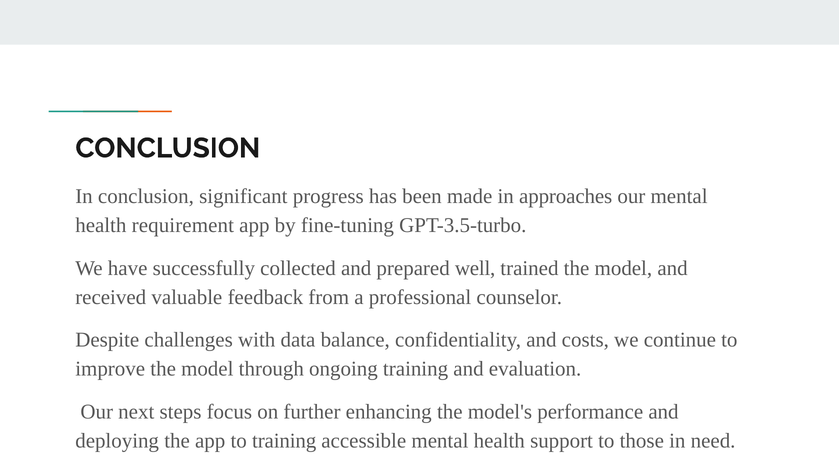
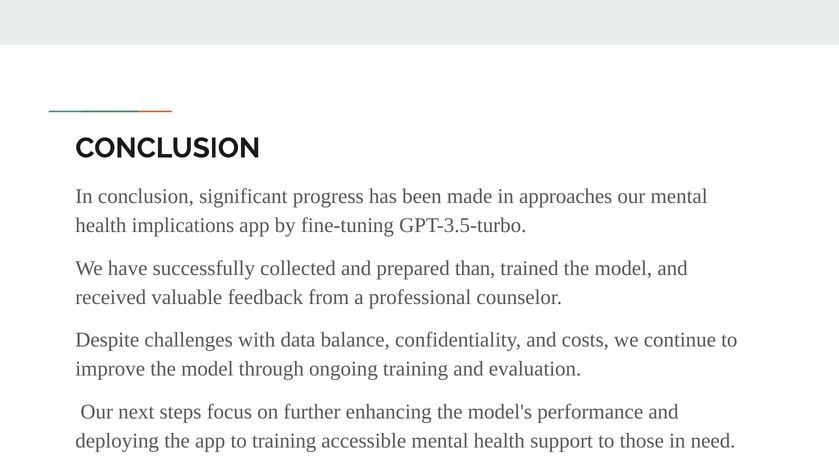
requirement: requirement -> implications (183, 225)
well: well -> than (475, 268)
